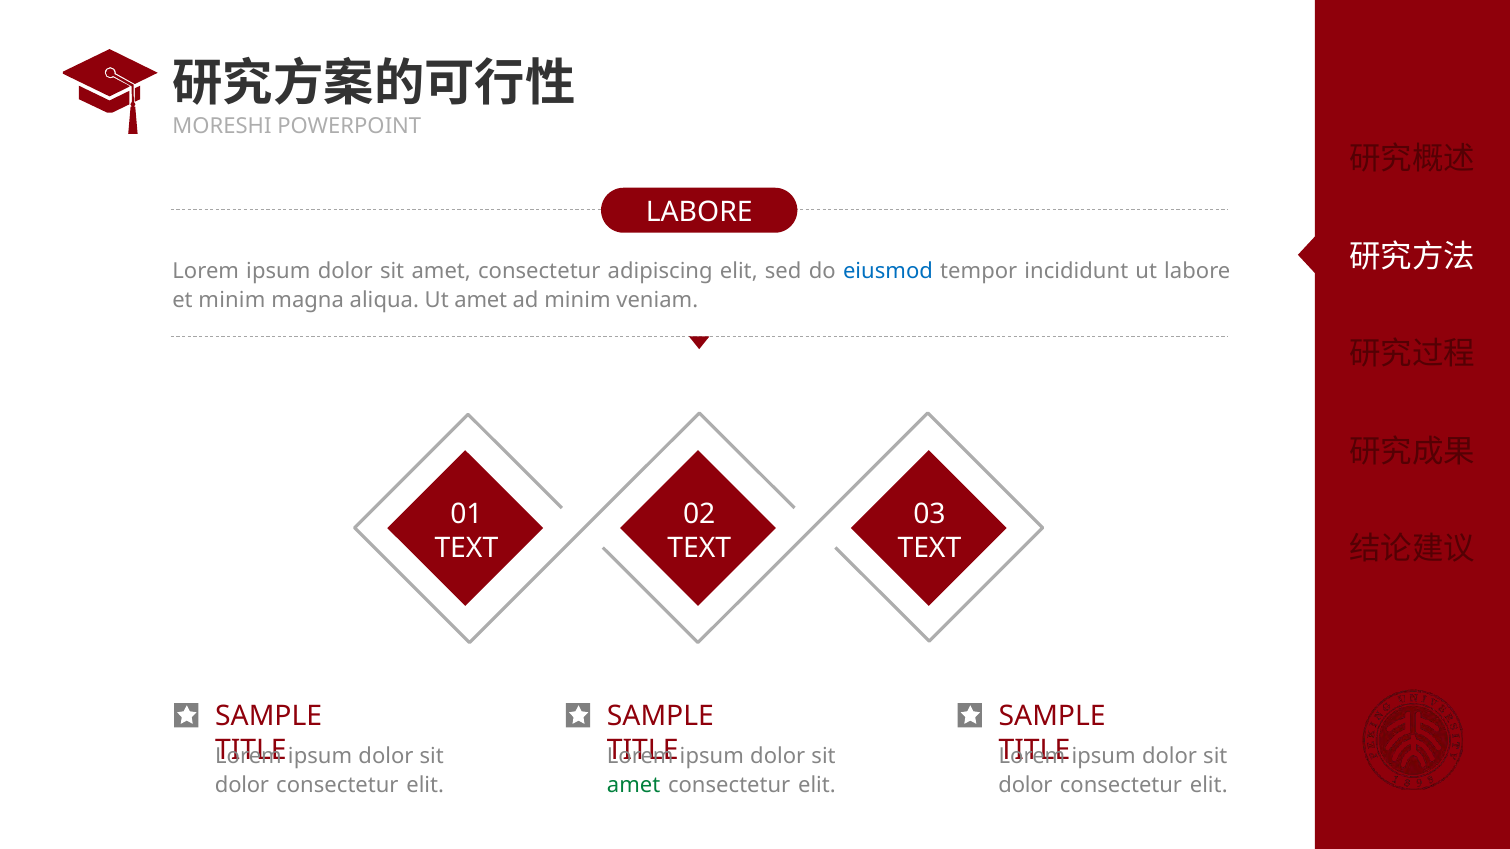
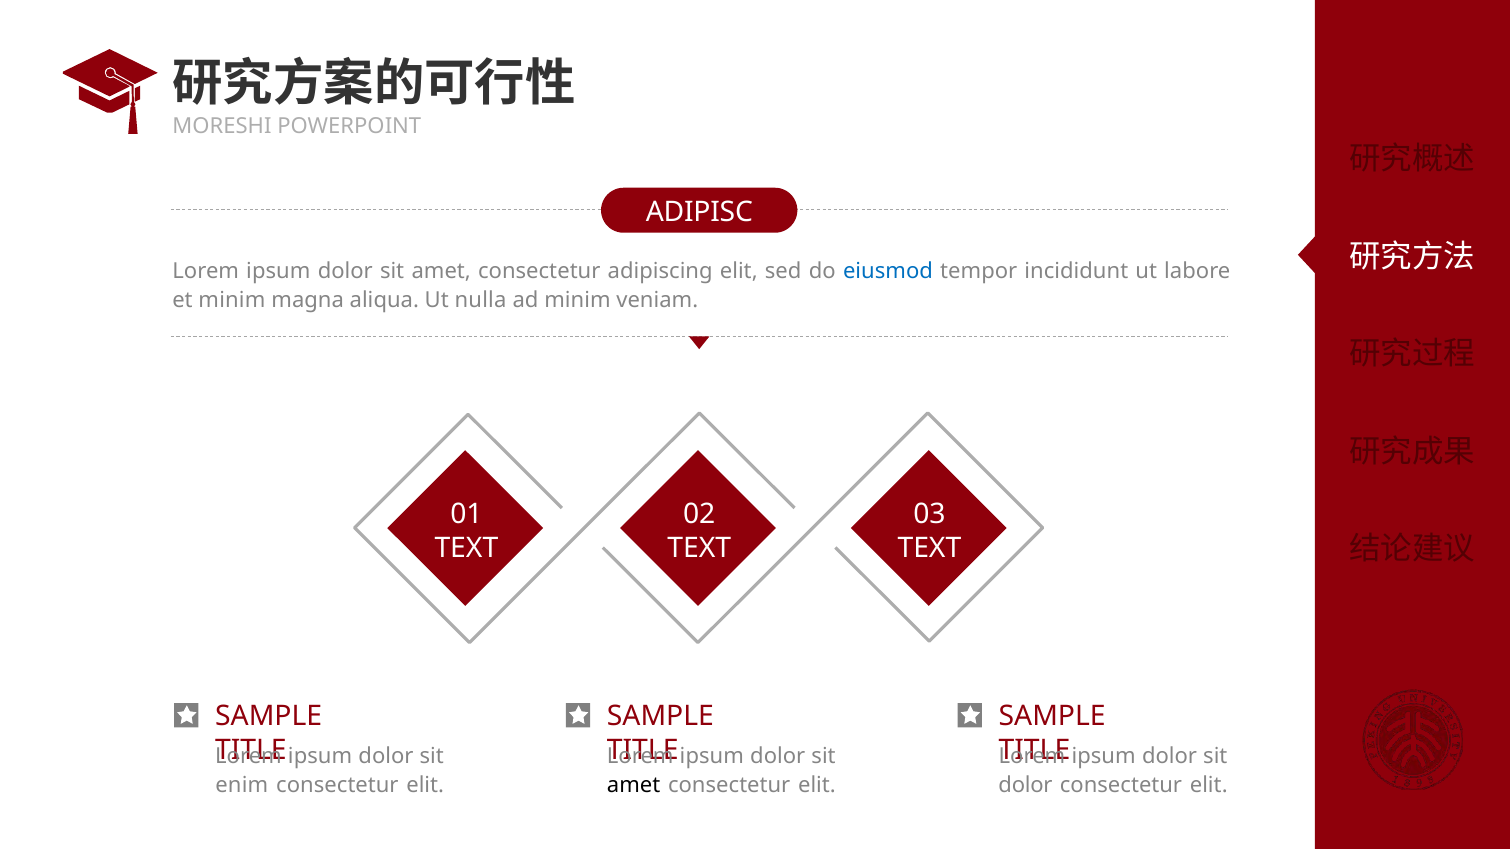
LABORE: LABORE -> ADIPISC (699, 213)
Ut amet: amet -> nulla (481, 301)
dolor: dolor -> enim (242, 786)
amet colour: green -> black (634, 786)
